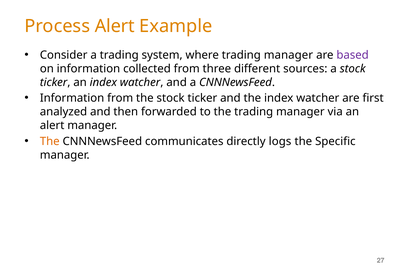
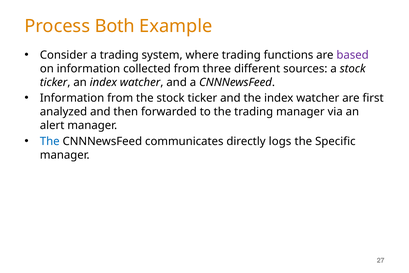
Process Alert: Alert -> Both (115, 26)
where trading manager: manager -> functions (289, 55)
The colour: orange -> blue (50, 141)
